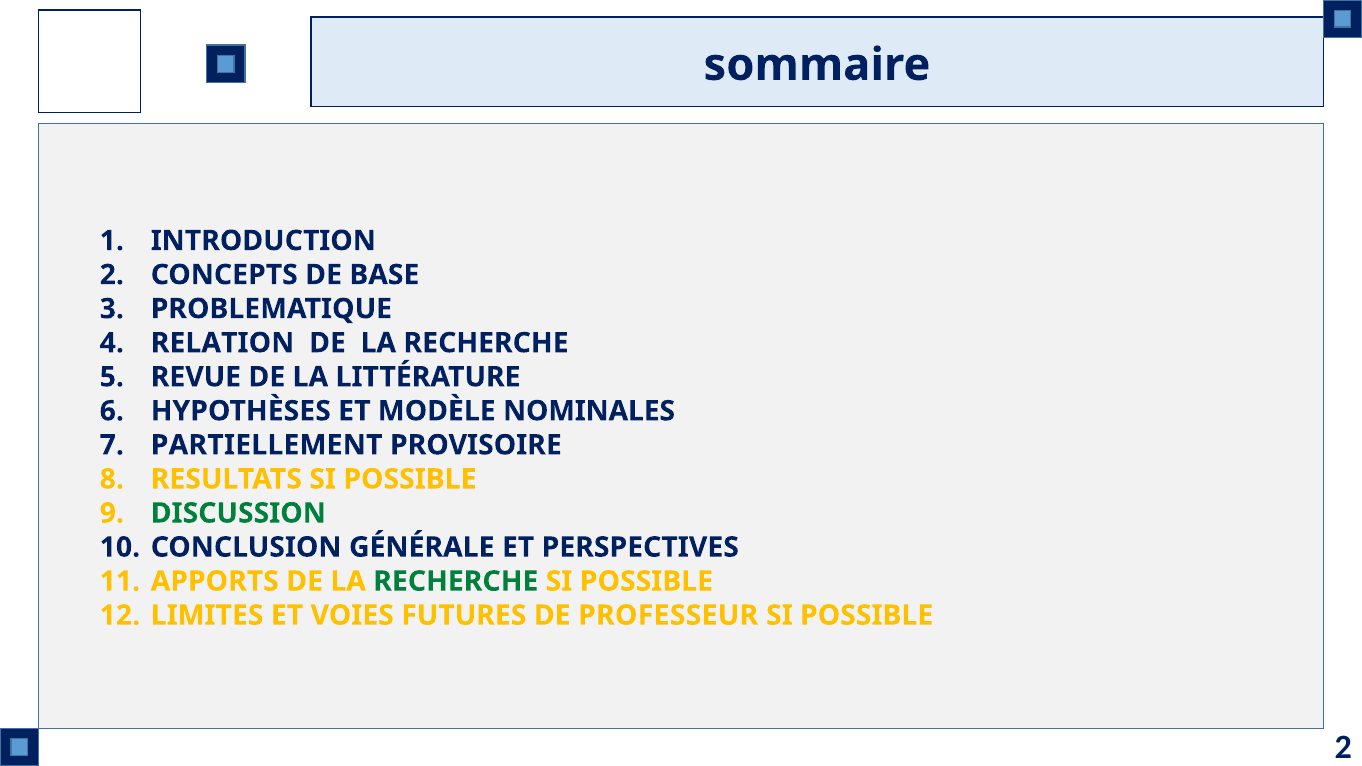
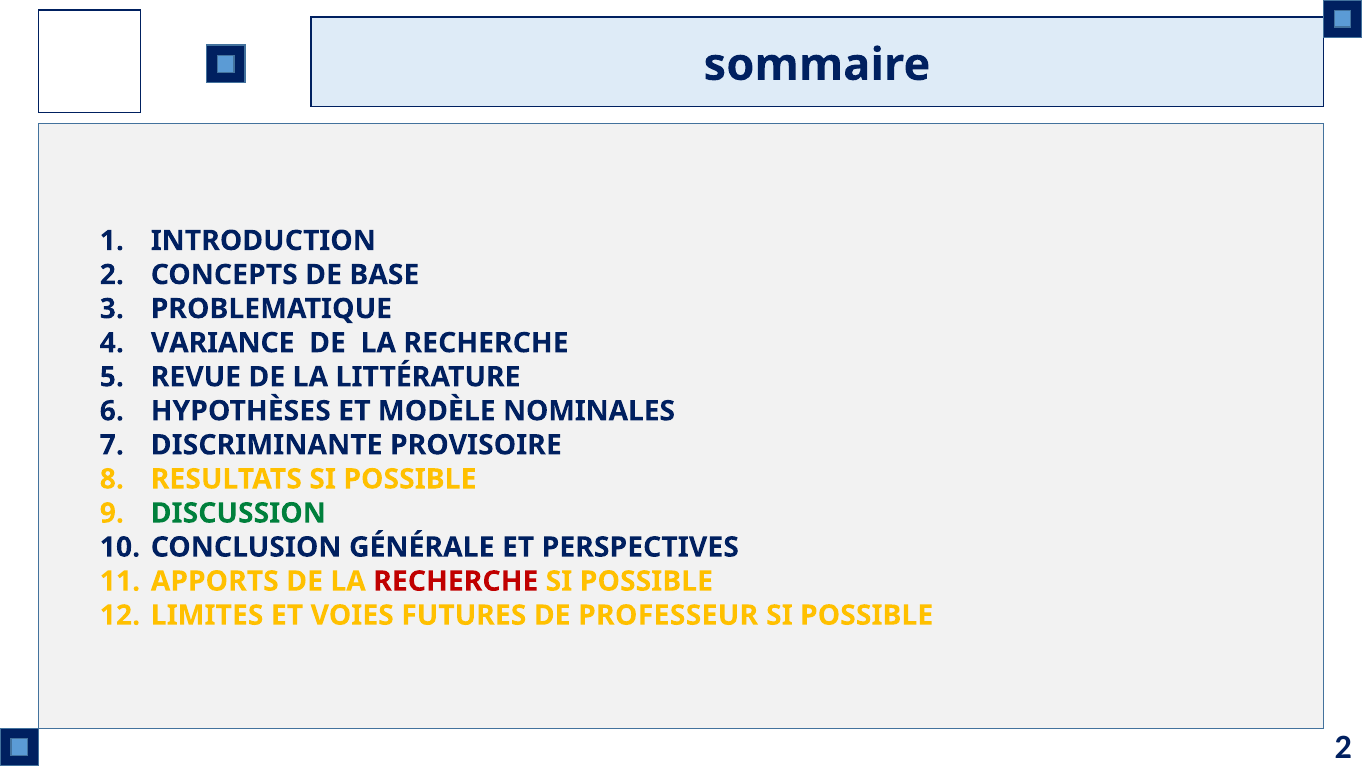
RELATION: RELATION -> VARIANCE (223, 343)
PARTIELLEMENT: PARTIELLEMENT -> DISCRIMINANTE (267, 445)
RECHERCHE colour: green -> red (456, 581)
